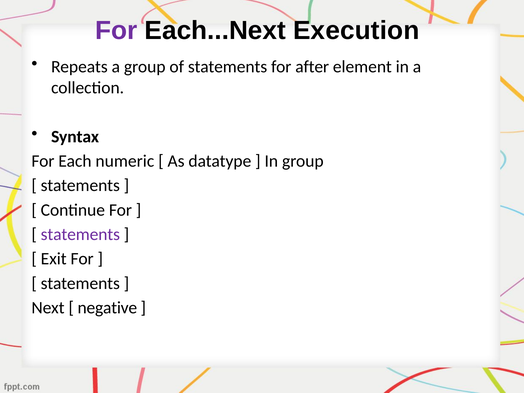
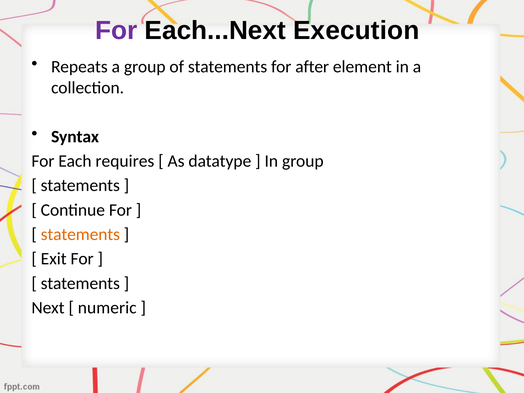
numeric: numeric -> requires (125, 161)
statements colour: purple -> orange (80, 234)
negative: negative -> numeric (107, 308)
